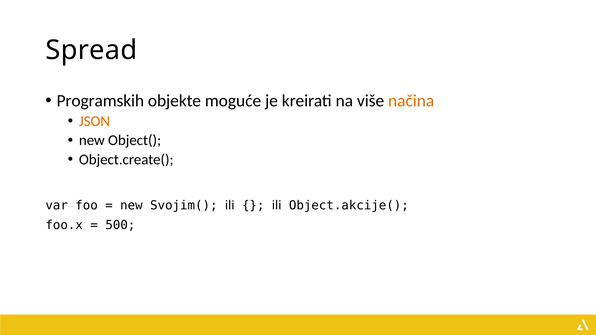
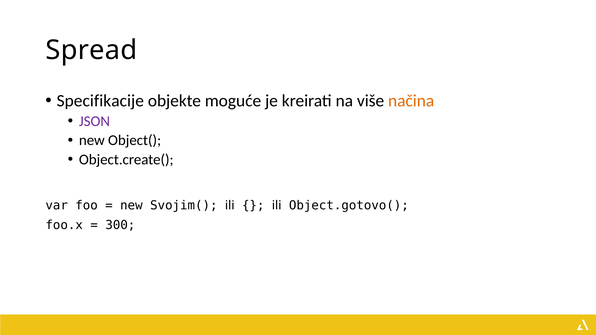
Programskih: Programskih -> Specifikacije (100, 101)
JSON colour: orange -> purple (94, 121)
Object.akcije(: Object.akcije( -> Object.gotovo( (349, 206)
500: 500 -> 300 (120, 225)
